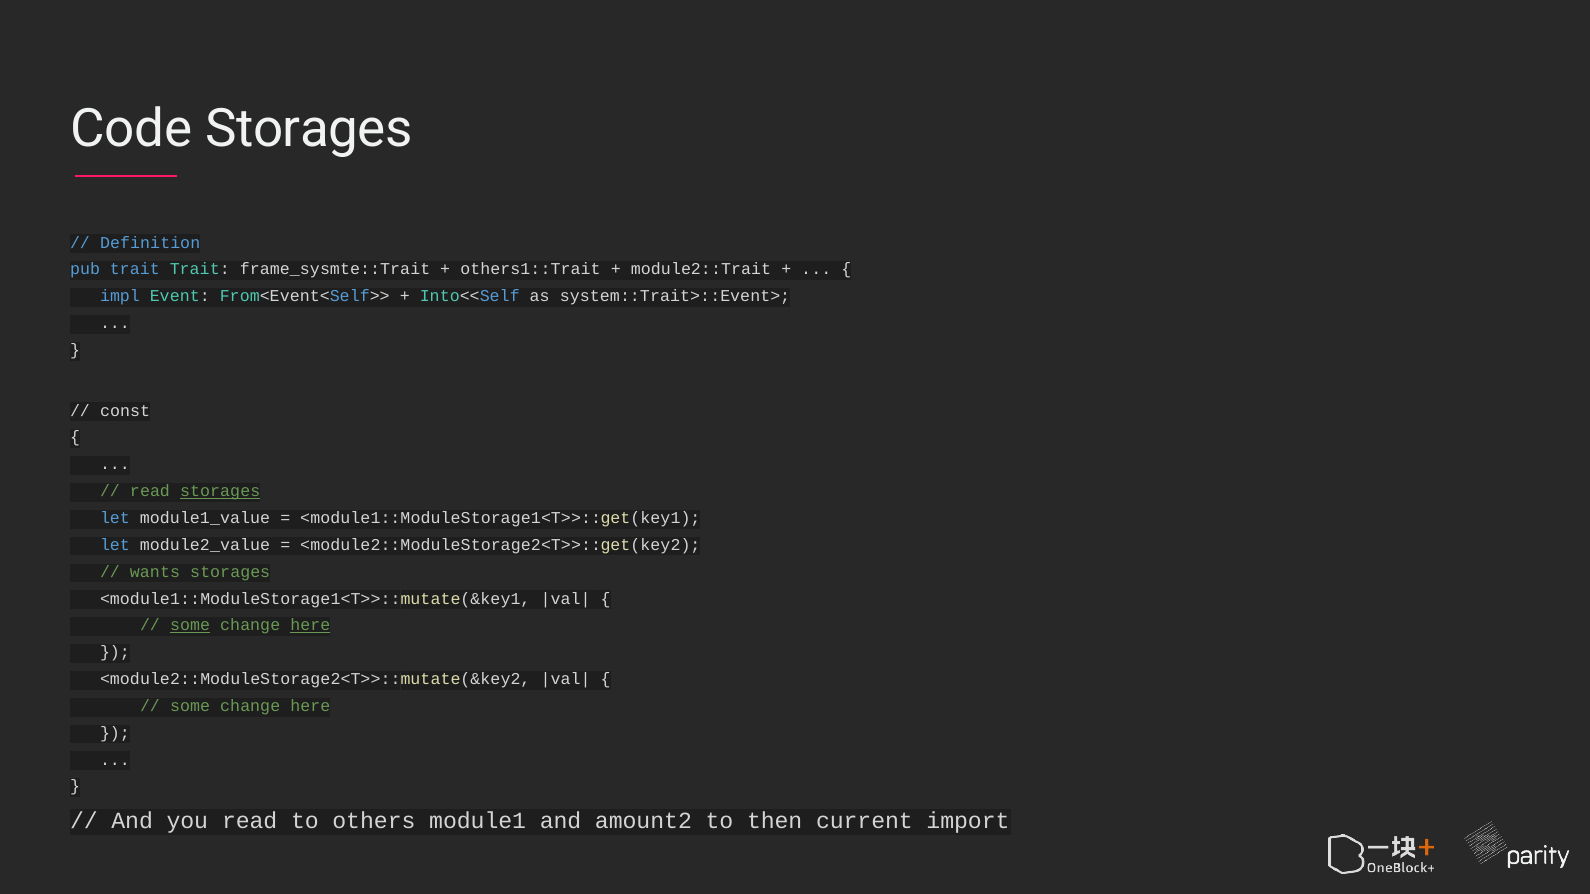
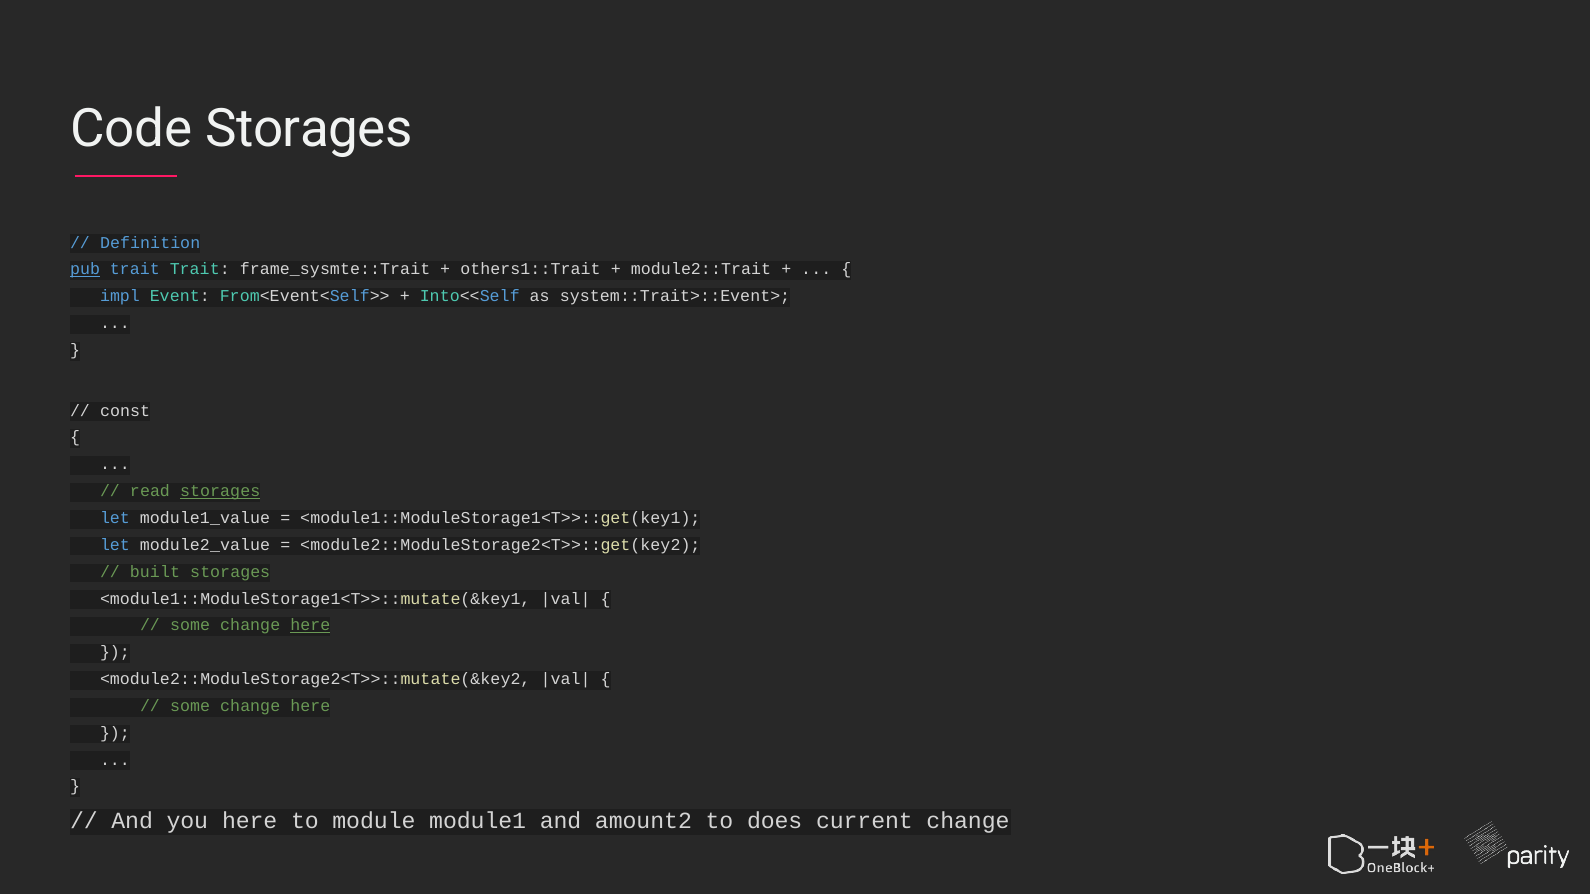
pub underline: none -> present (85, 270)
wants: wants -> built (155, 572)
some underline: present -> none (190, 626)
you read: read -> here (250, 821)
others: others -> module (374, 821)
then: then -> does (775, 821)
current import: import -> change (968, 821)
